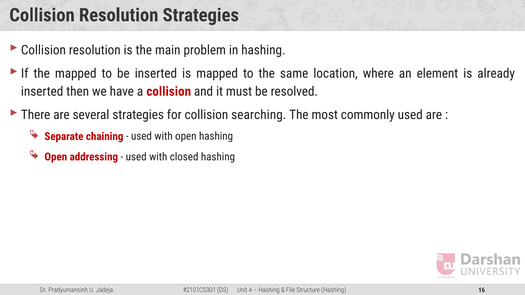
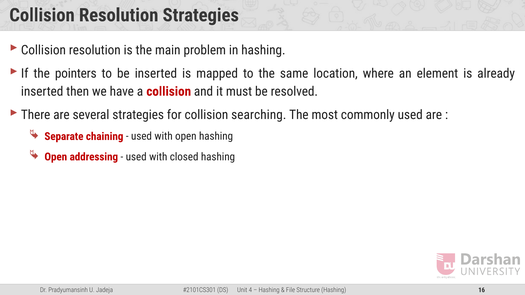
the mapped: mapped -> pointers (76, 74)
